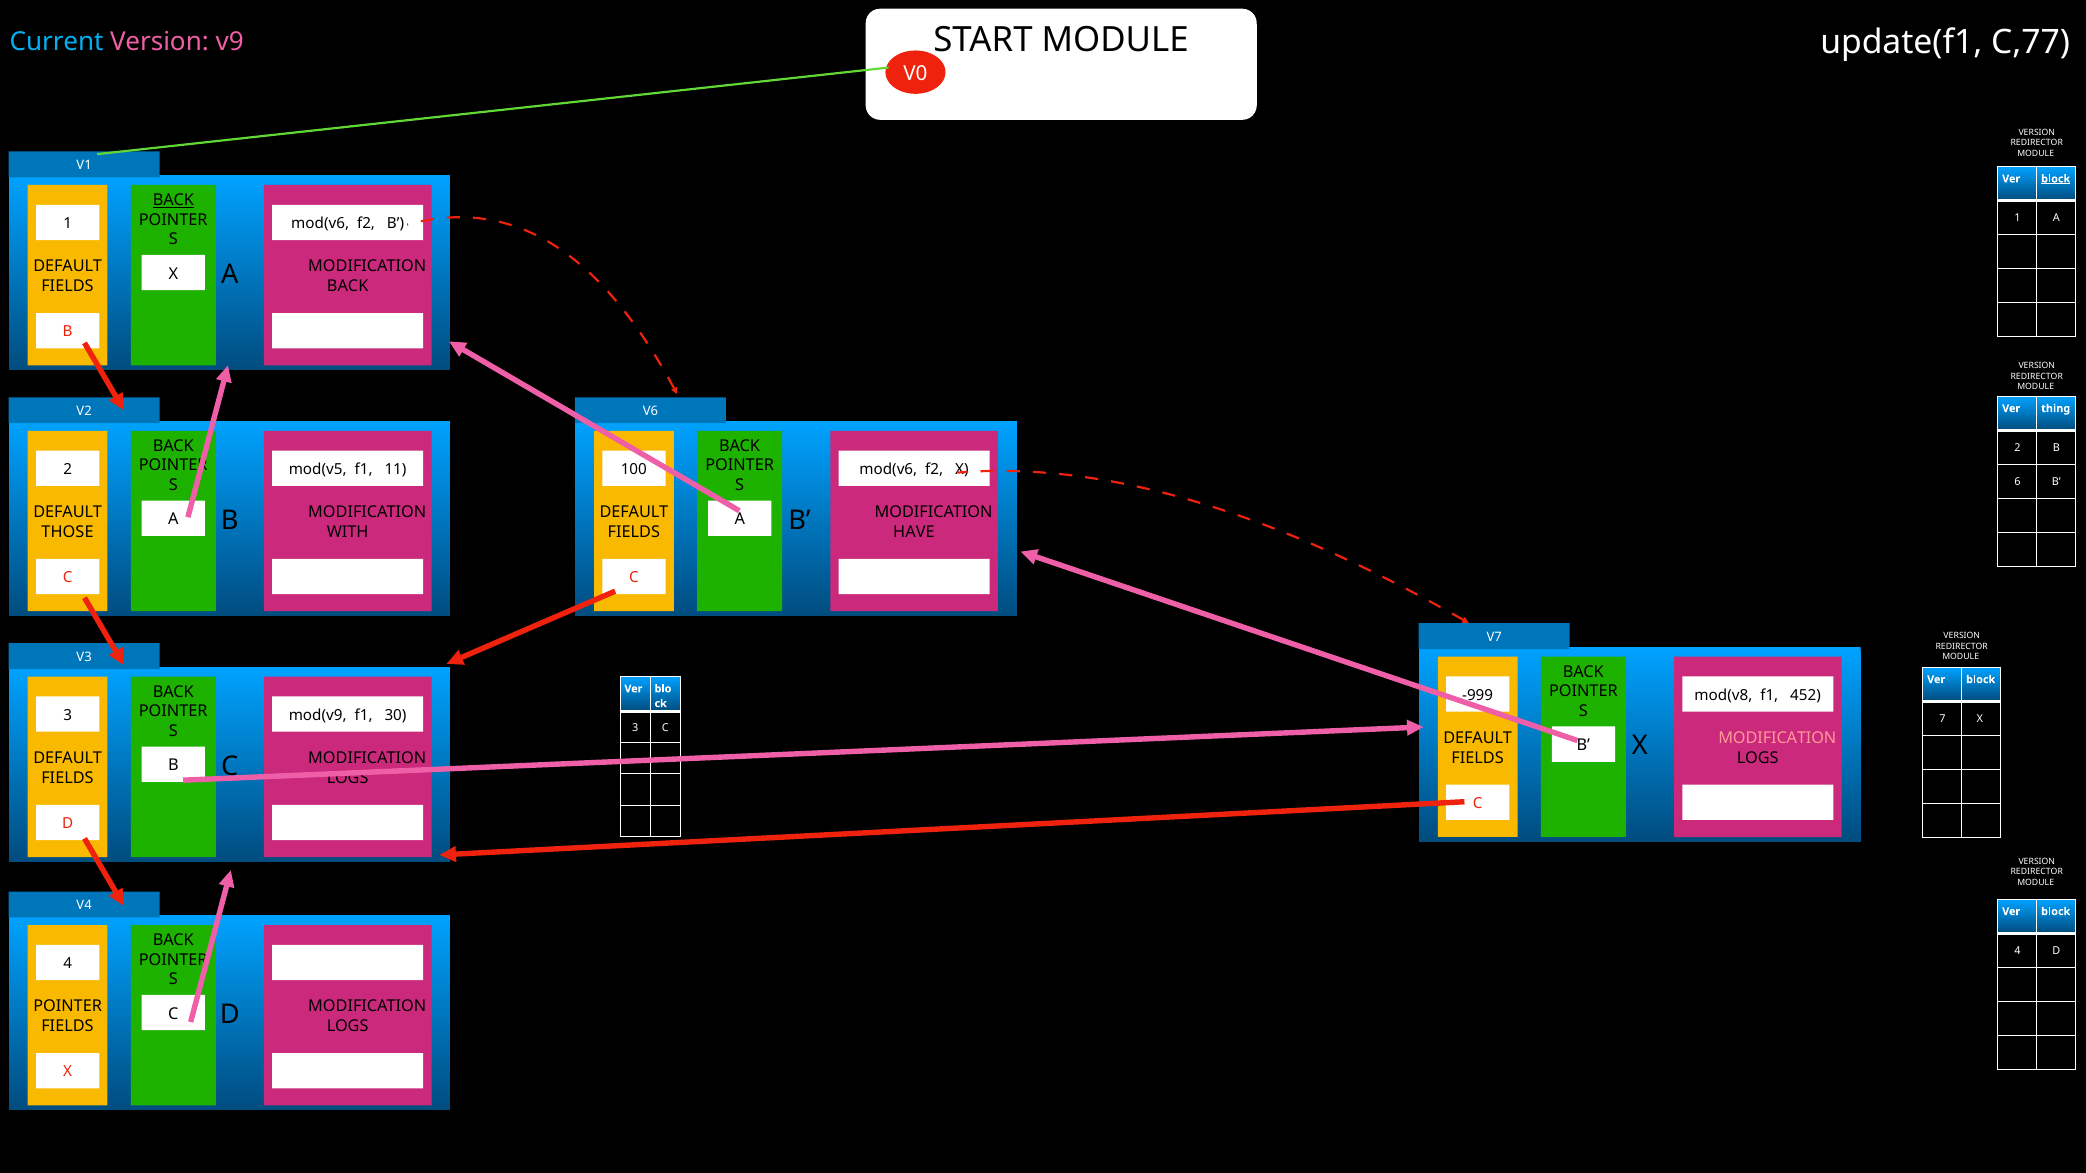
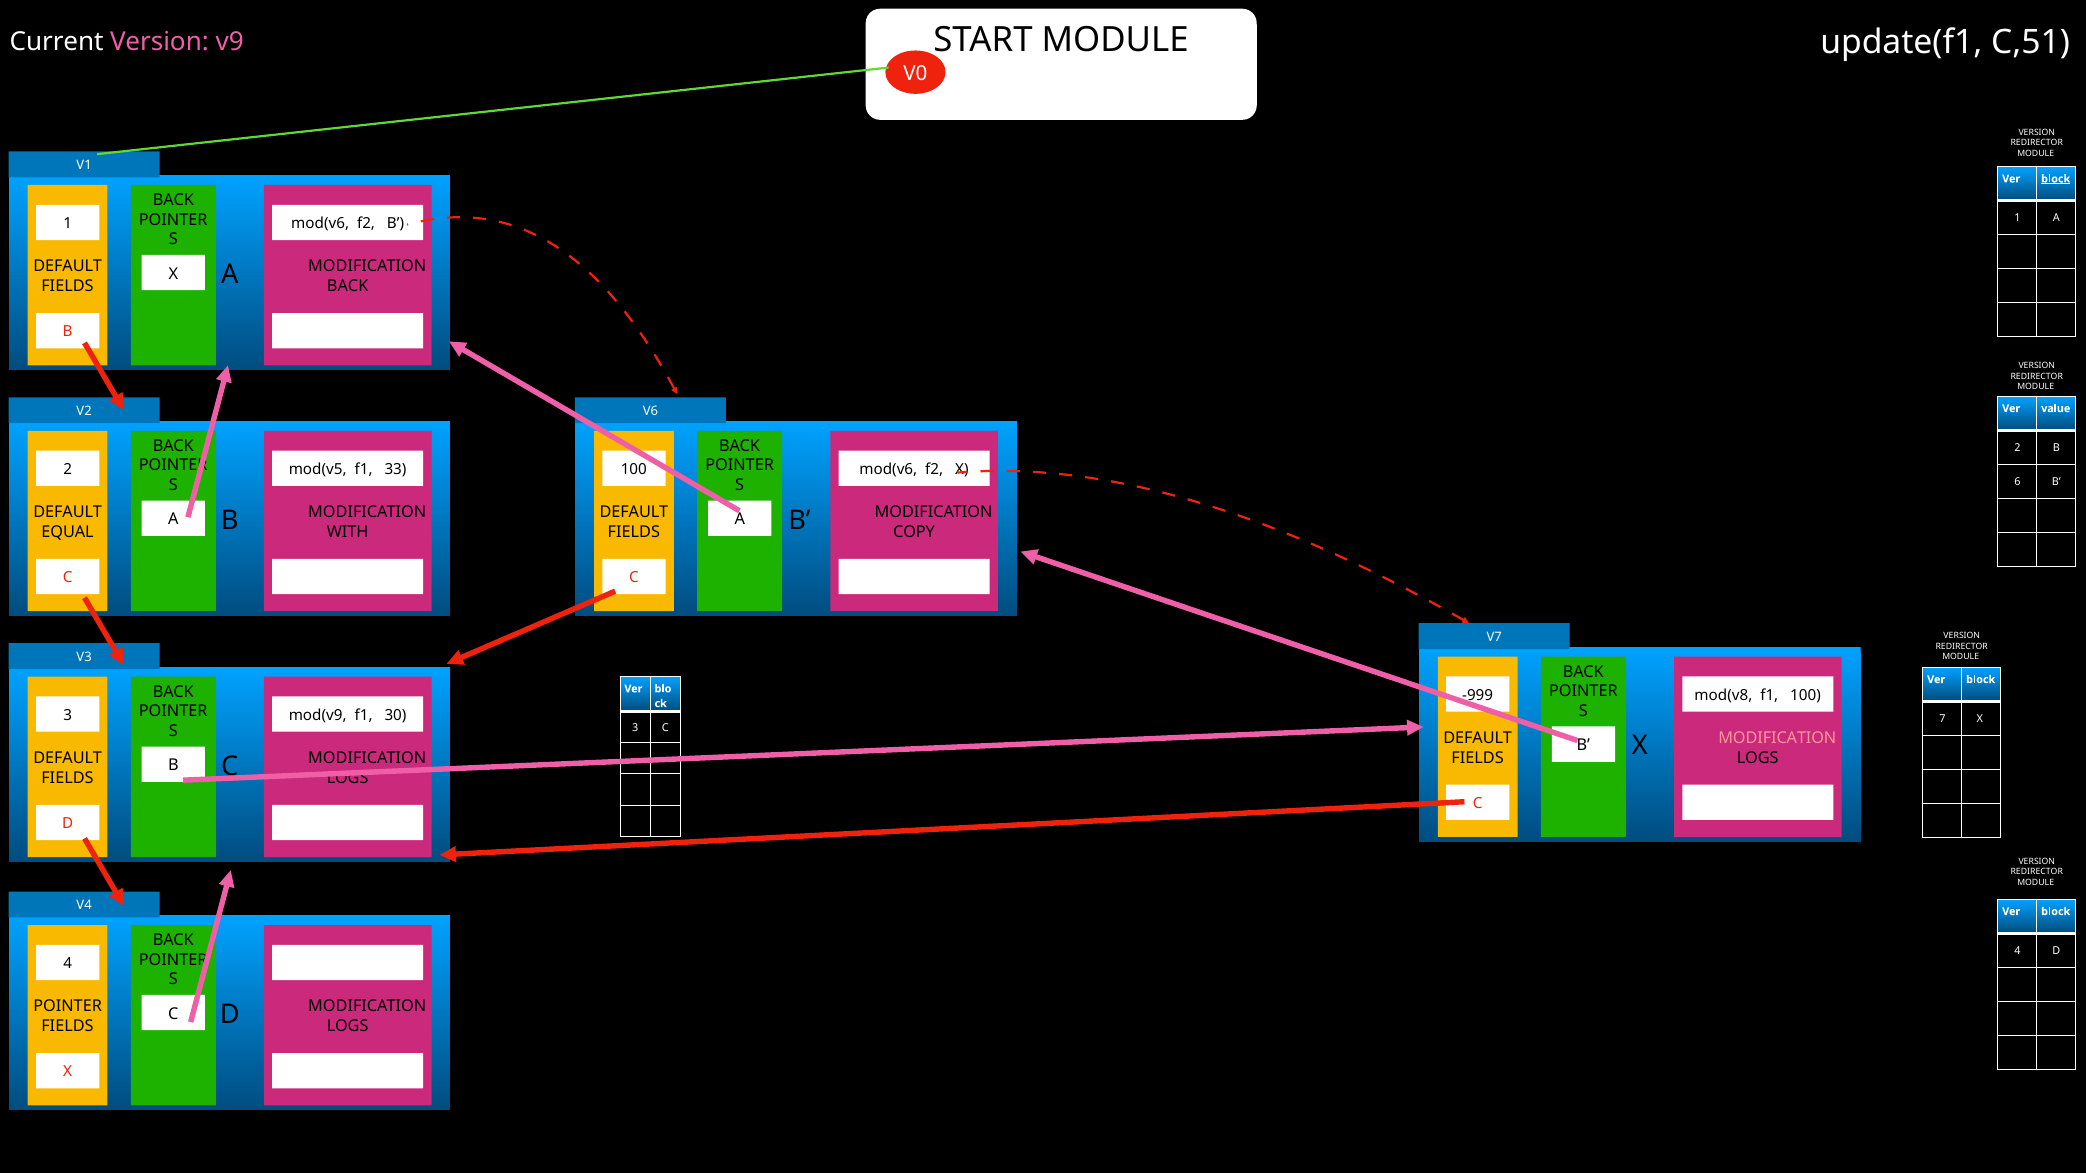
C,77: C,77 -> C,51 (2031, 42)
Current colour: light blue -> white (57, 42)
BACK underline: present -> none (173, 200)
thing: thing -> value (2056, 409)
11: 11 -> 33 (396, 469)
THOSE: THOSE -> EQUAL (68, 532)
HAVE: HAVE -> COPY (914, 532)
f1 452: 452 -> 100 (1806, 695)
